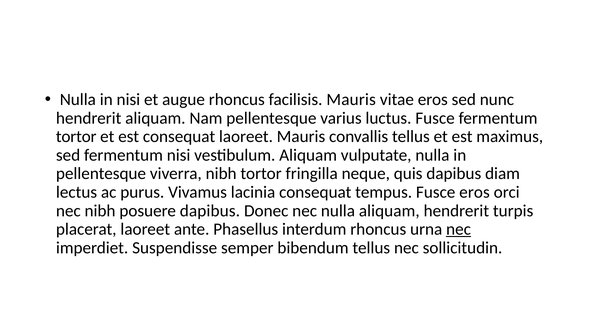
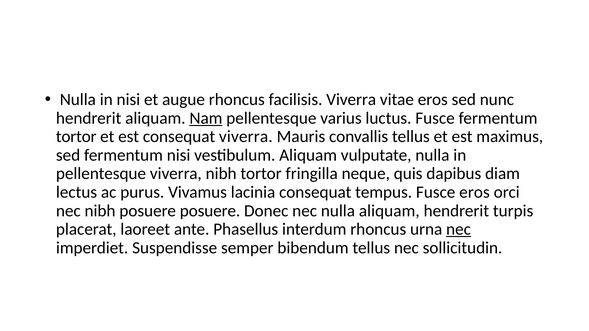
facilisis Mauris: Mauris -> Viverra (351, 100)
Nam underline: none -> present (206, 118)
consequat laoreet: laoreet -> viverra (246, 137)
posuere dapibus: dapibus -> posuere (210, 211)
